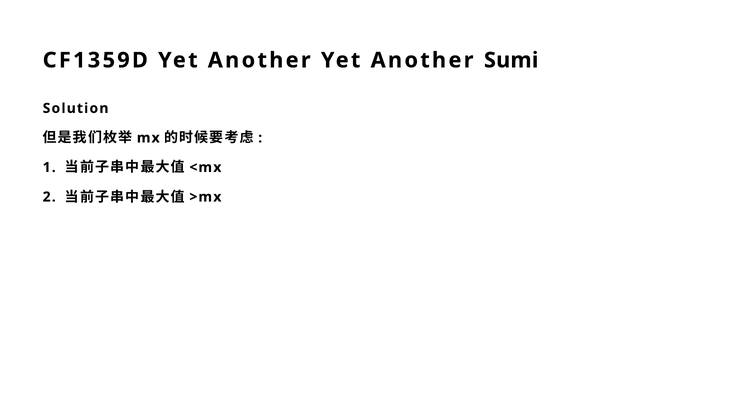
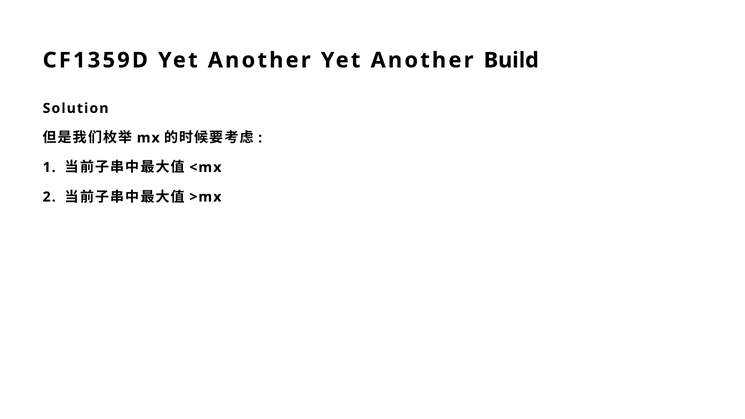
Sumi: Sumi -> Build (511, 60)
